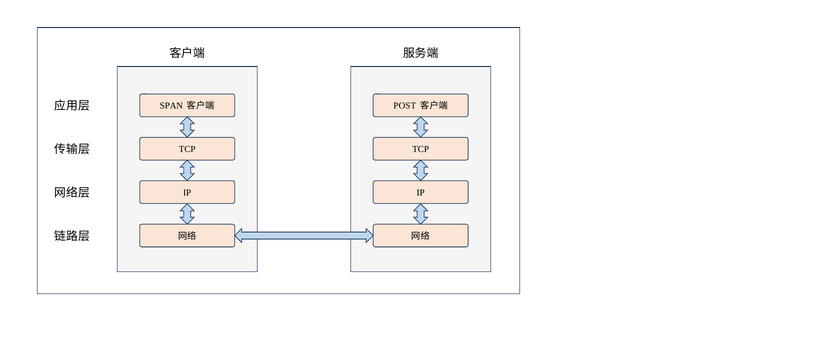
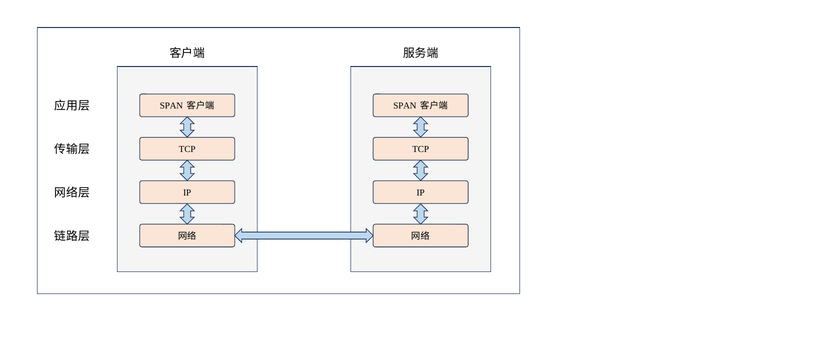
POST: POST -> SPAN (405, 106)
